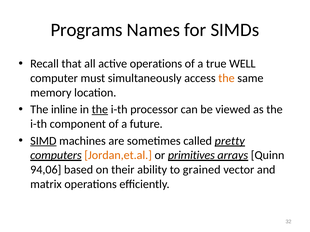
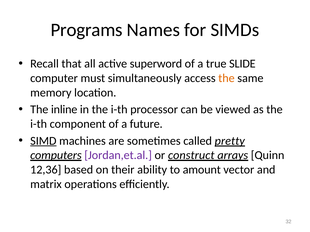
active operations: operations -> superword (156, 64)
WELL: WELL -> SLIDE (242, 64)
the underline: present -> none (100, 110)
Jordan,et.al colour: orange -> purple (118, 156)
primitives: primitives -> construct (191, 156)
94,06: 94,06 -> 12,36 (46, 170)
grained: grained -> amount (202, 170)
